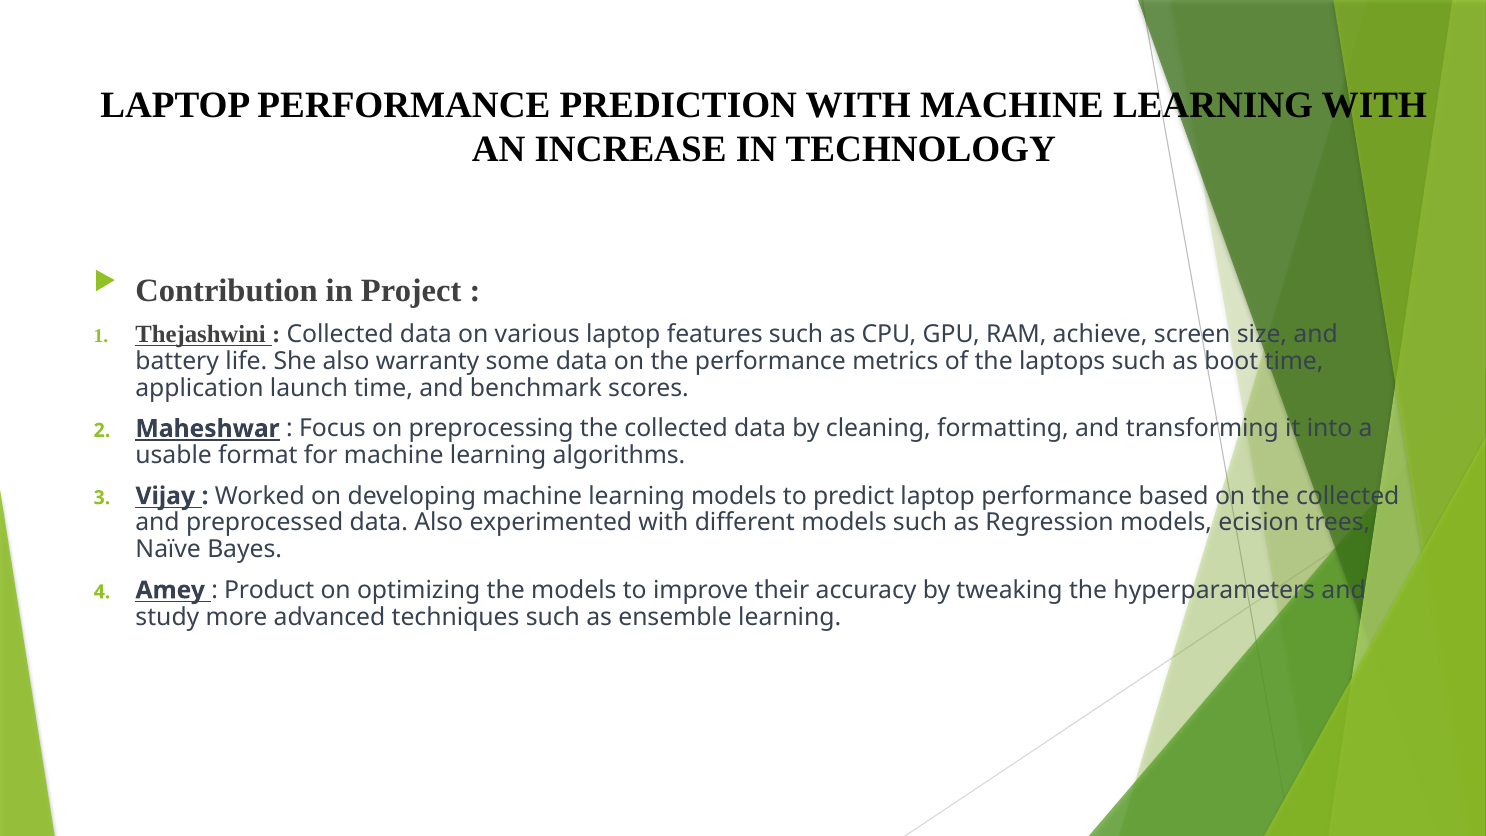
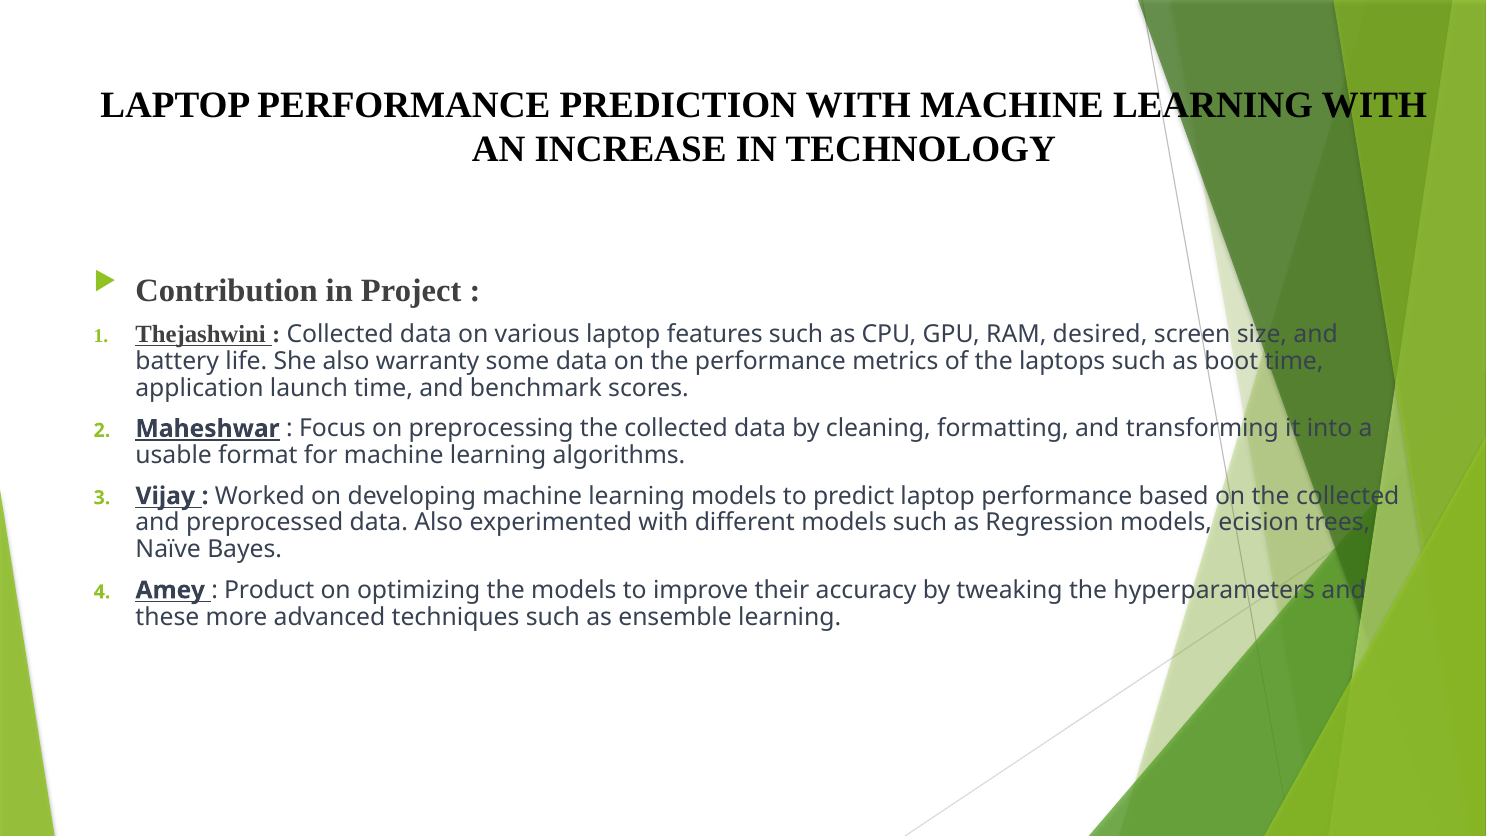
achieve: achieve -> desired (1100, 335)
study: study -> these (167, 617)
